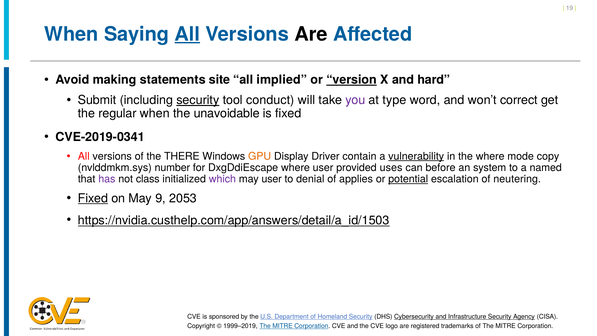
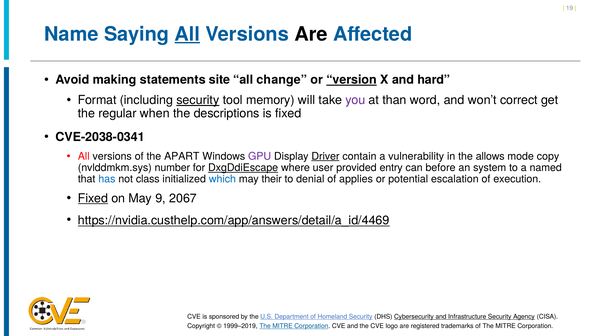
When: When -> Name (71, 34)
implied: implied -> change (282, 80)
Submit: Submit -> Format (97, 100)
conduct: conduct -> memory (270, 100)
type: type -> than (395, 100)
unavoidable: unavoidable -> descriptions (227, 113)
CVE-2019-0341: CVE-2019-0341 -> CVE-2038-0341 (100, 137)
THERE: THERE -> APART (182, 156)
GPU colour: orange -> purple (260, 156)
Driver underline: none -> present (325, 156)
vulnerability underline: present -> none (416, 156)
the where: where -> allows (490, 156)
DxgDdiEscape underline: none -> present (243, 168)
uses: uses -> entry (391, 168)
has colour: purple -> blue (107, 179)
which colour: purple -> blue (222, 179)
may user: user -> their (272, 179)
potential underline: present -> none (408, 179)
neutering: neutering -> execution (517, 179)
2053: 2053 -> 2067 (183, 198)
https://nvidia.custhelp.com/app/answers/detail/a_id/1503: https://nvidia.custhelp.com/app/answers/detail/a_id/1503 -> https://nvidia.custhelp.com/app/answers/detail/a_id/4469 (234, 220)
